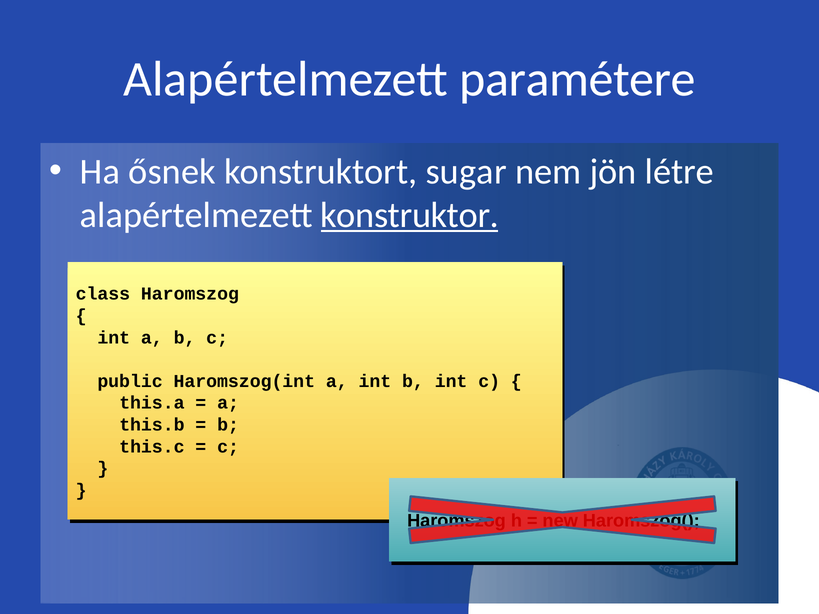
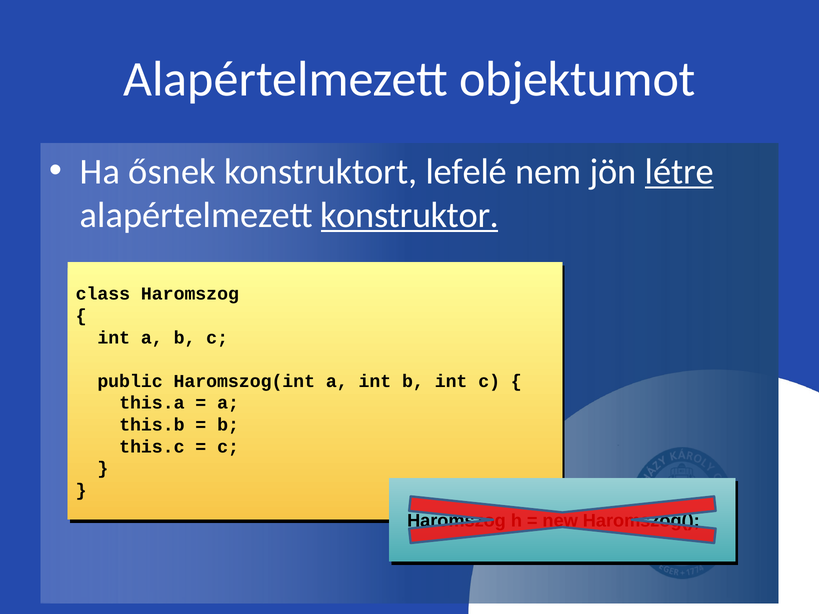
paramétere: paramétere -> objektumot (577, 79)
sugar: sugar -> lefelé (466, 172)
létre underline: none -> present (679, 172)
